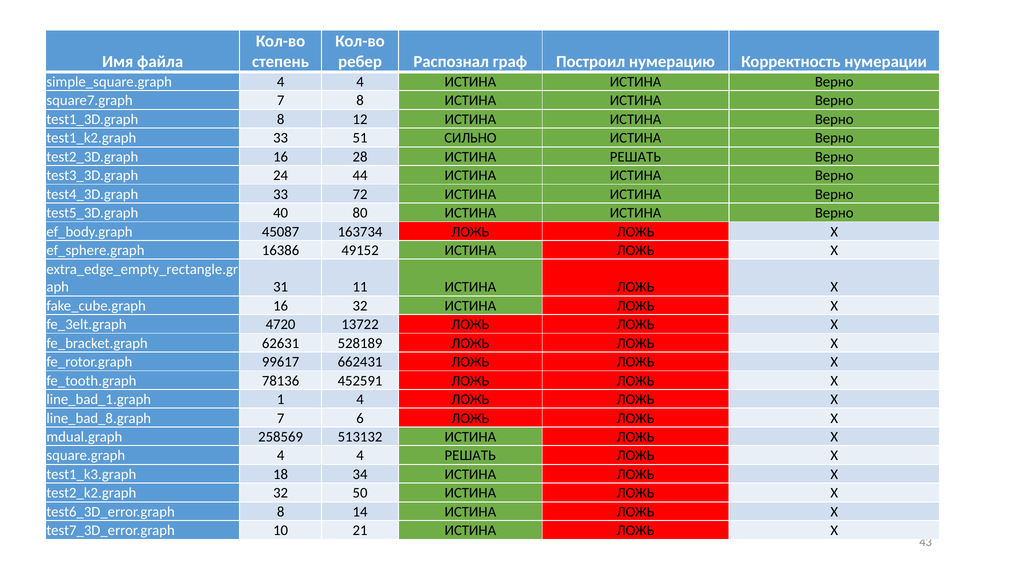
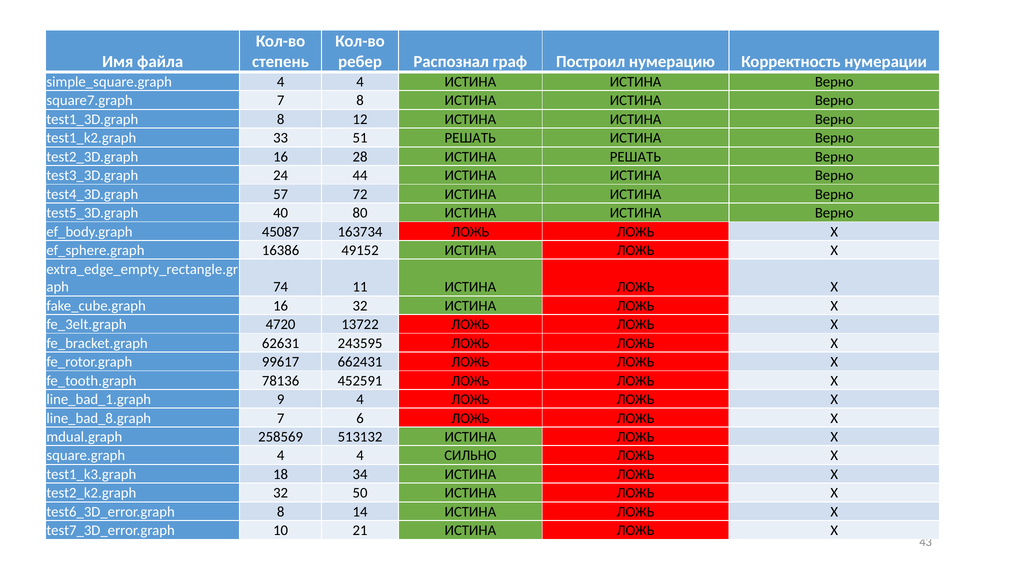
51 СИЛЬНО: СИЛЬНО -> РЕШАТЬ (470, 138)
33: 33 -> 57 (281, 194)
31: 31 -> 74 (281, 287)
528189: 528189 -> 243595 (360, 343)
1: 1 -> 9 (281, 399)
4 РЕШАТЬ: РЕШАТЬ -> СИЛЬНО (470, 455)
